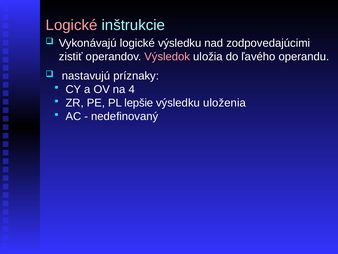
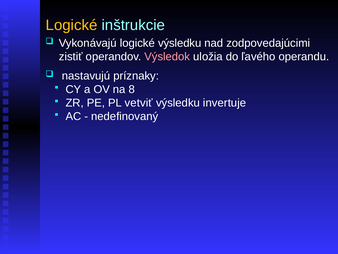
Logické colour: pink -> yellow (72, 25)
4: 4 -> 8 (132, 89)
lepšie: lepšie -> vetviť (139, 103)
uloženia: uloženia -> invertuje (225, 103)
